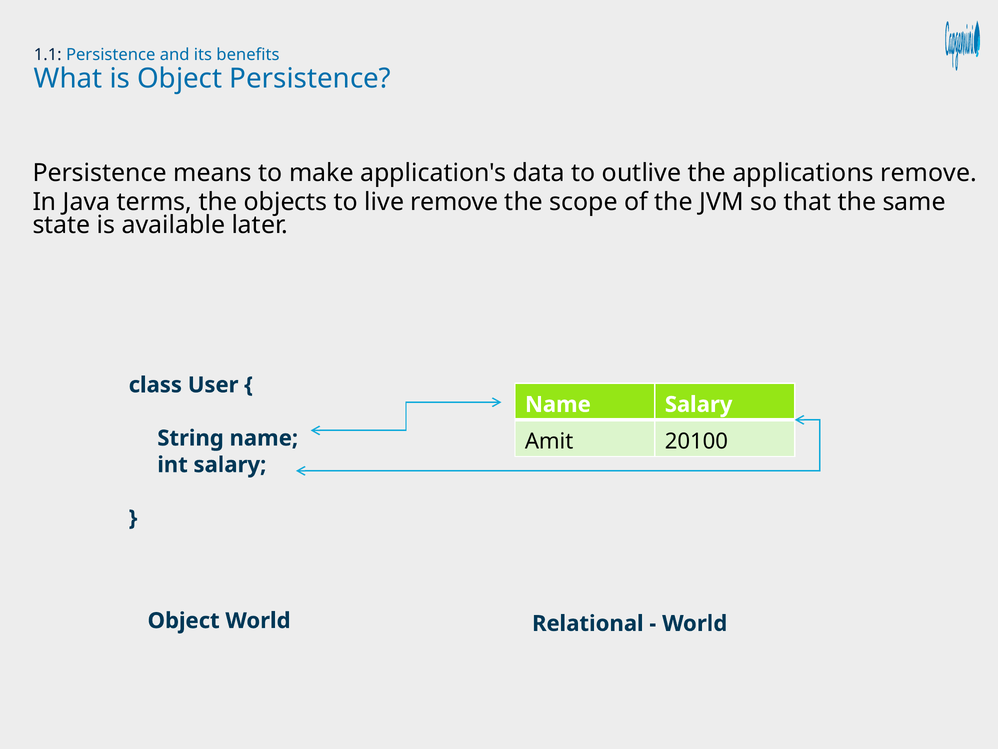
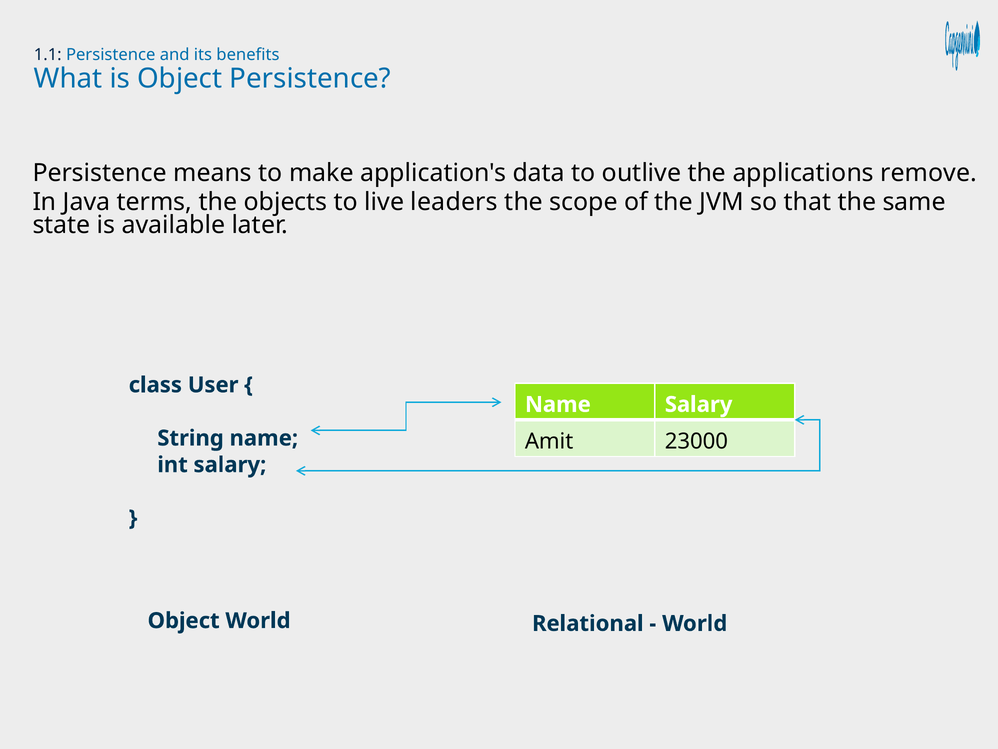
live remove: remove -> leaders (454, 202)
20100: 20100 -> 23000 (696, 441)
